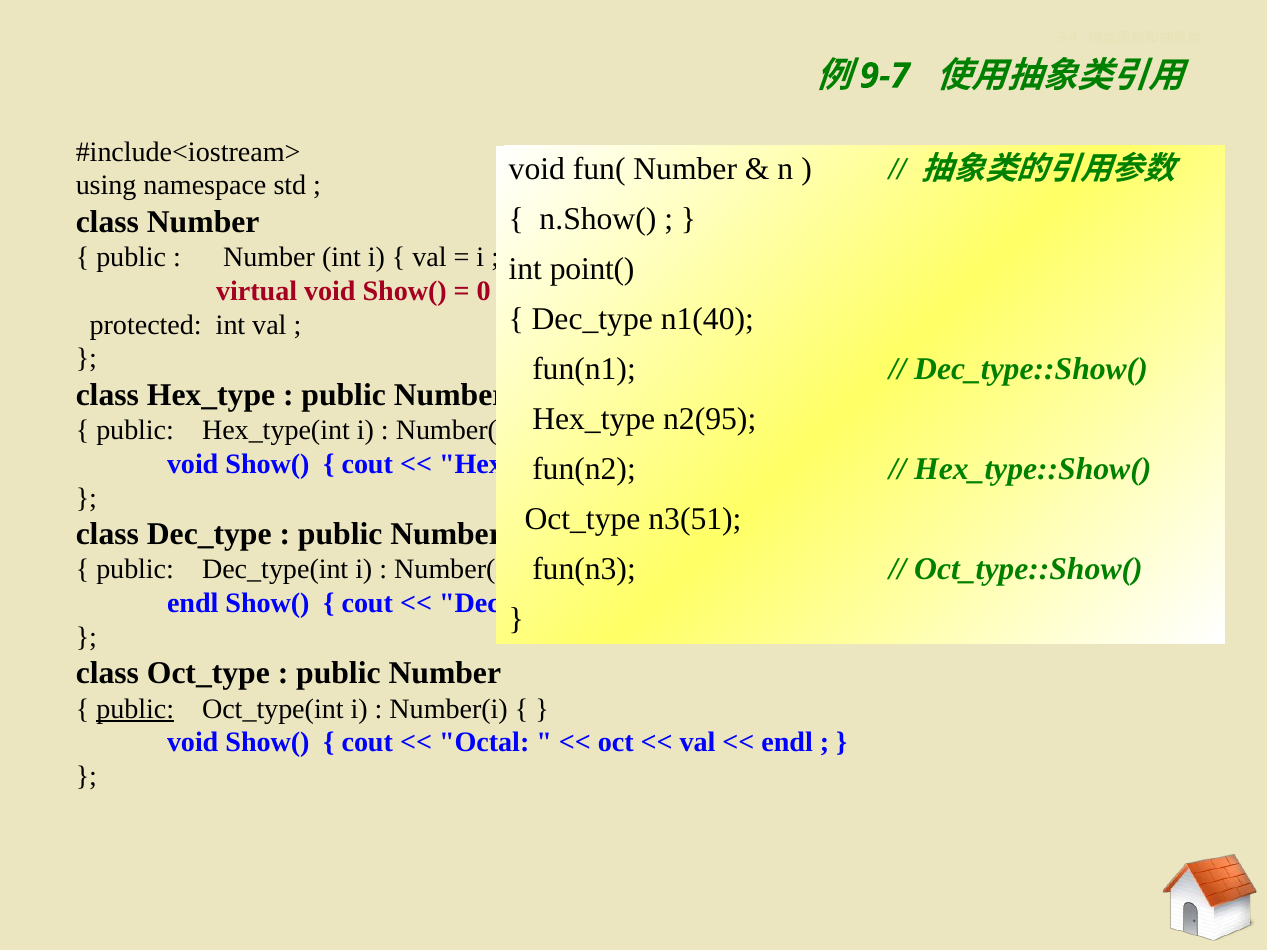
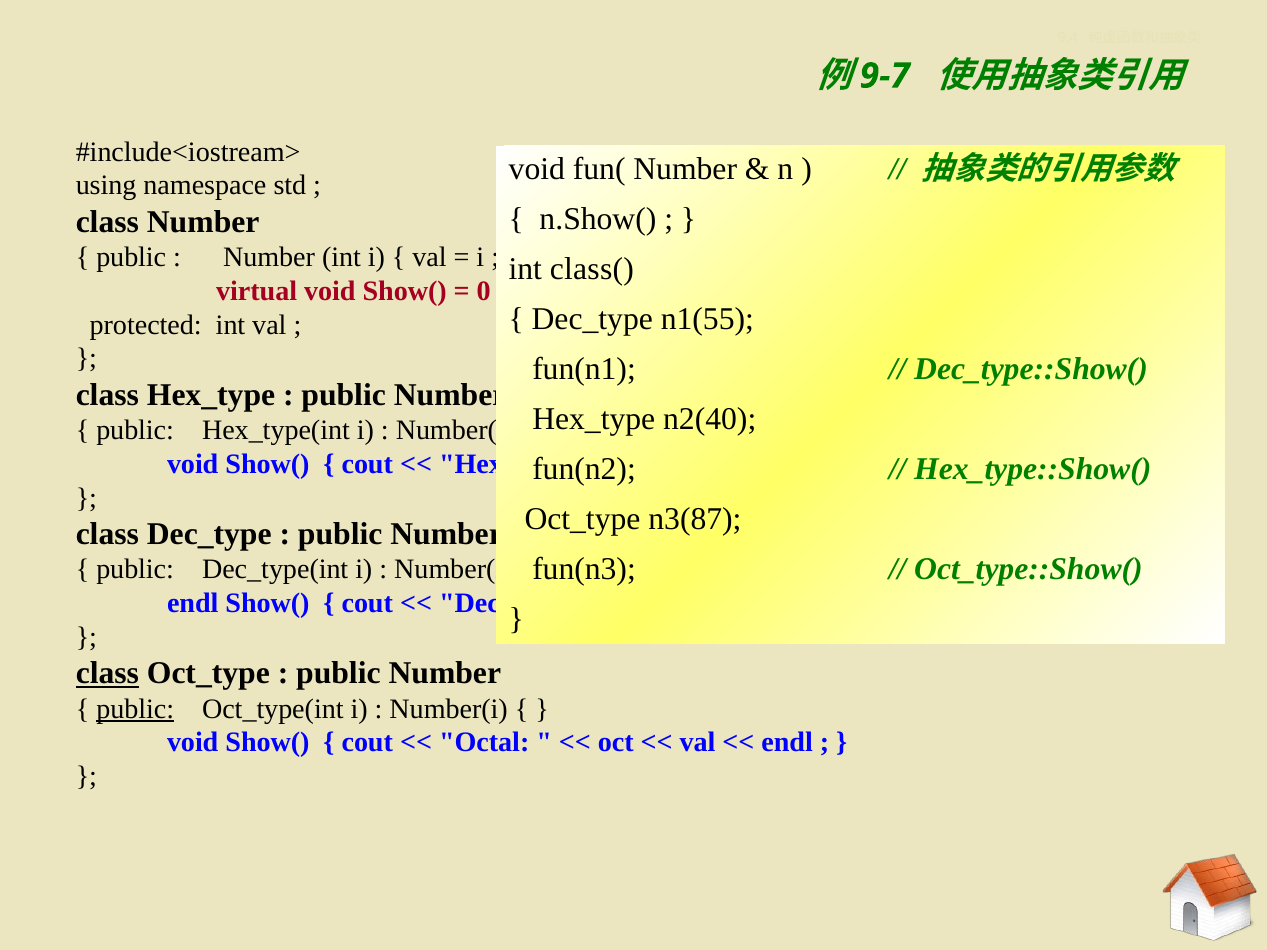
point(: point( -> class( (592, 269)
n1(40: n1(40 -> n1(55 (707, 319)
n2(95: n2(95 -> n2(40 (710, 419)
n3(51: n3(51 -> n3(87 (695, 520)
class underline: none -> present (107, 673)
